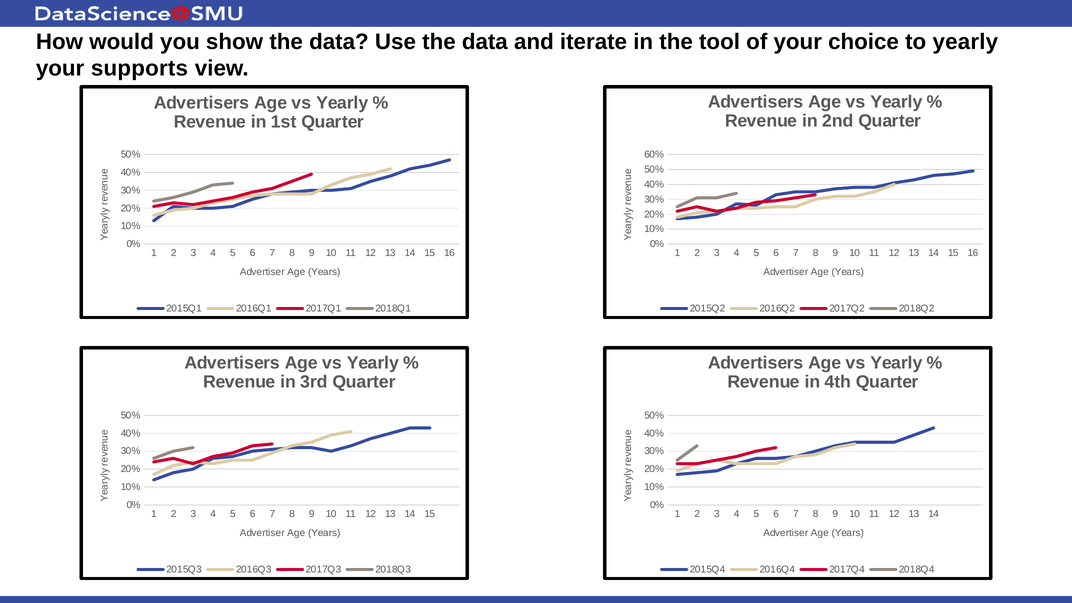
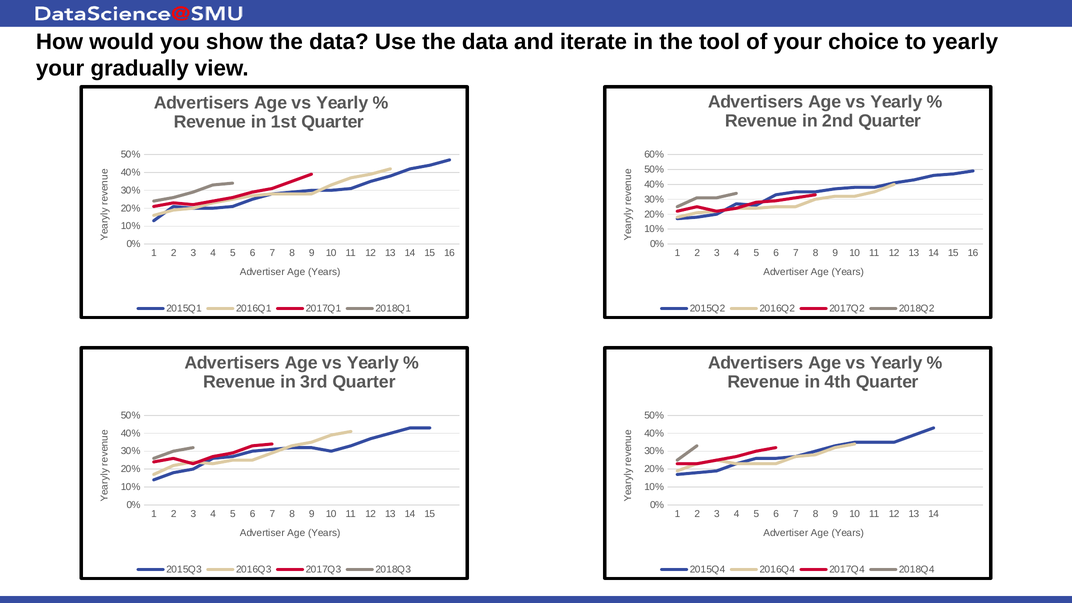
supports: supports -> gradually (140, 69)
